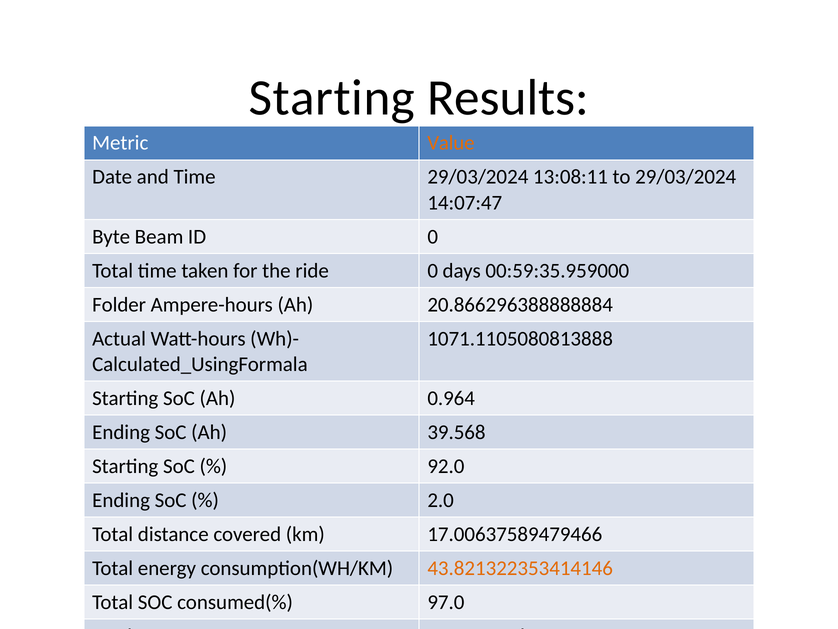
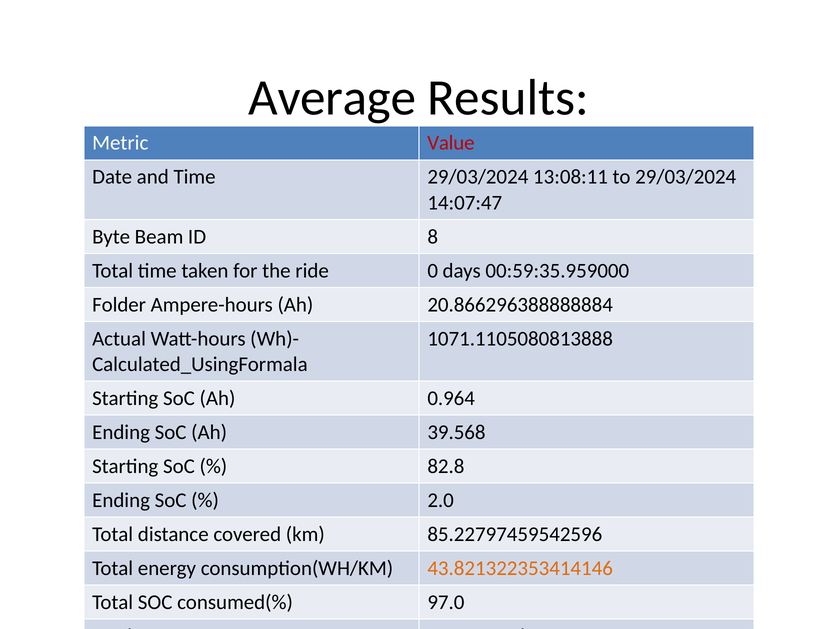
Starting: Starting -> Average (332, 98)
Value colour: orange -> red (451, 143)
ID 0: 0 -> 8 (433, 236)
92.0: 92.0 -> 82.8 (446, 466)
17.00637589479466: 17.00637589479466 -> 85.22797459542596 (515, 534)
